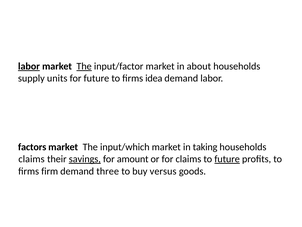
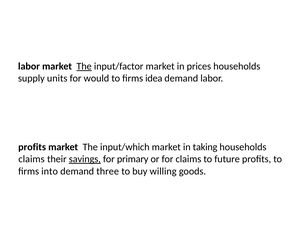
labor underline: present -> none (29, 66)
about: about -> prices (199, 66)
for future: future -> would (96, 78)
factors: factors -> profits (32, 147)
amount: amount -> primary (133, 159)
future underline: present -> none (227, 159)
firm: firm -> into (50, 171)
versus: versus -> willing (163, 171)
